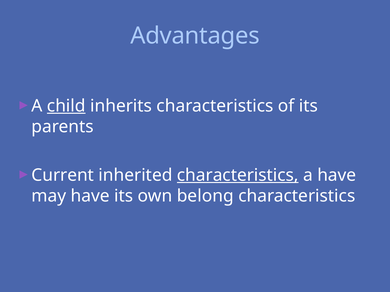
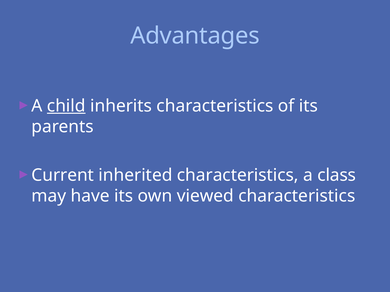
characteristics underline: present -> none (238, 175)
a have: have -> class (337, 175)
belong: belong -> viewed (205, 196)
